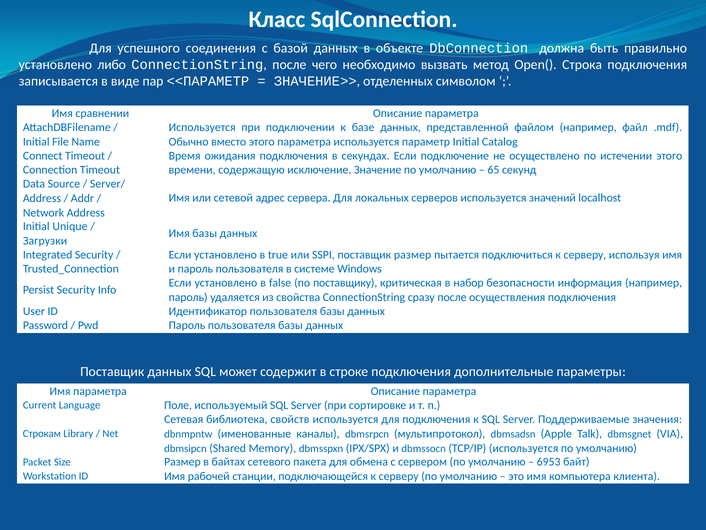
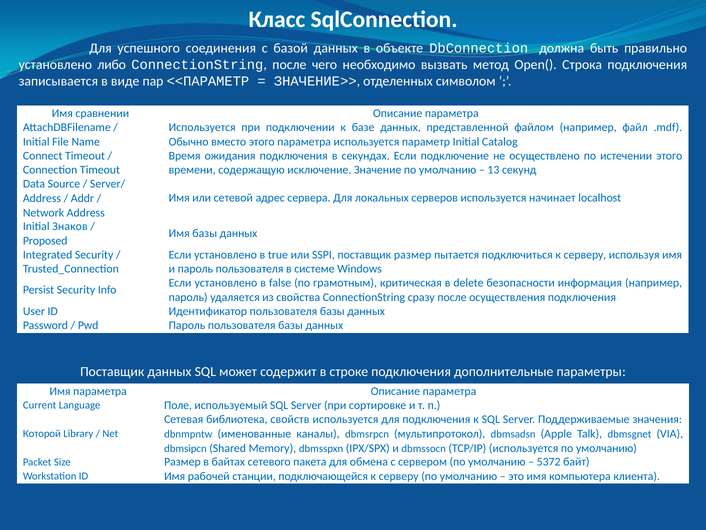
65: 65 -> 13 (493, 170)
значений: значений -> начинает (552, 198)
Unique: Unique -> Знаков (70, 226)
Загрузки: Загрузки -> Proposed (45, 241)
поставщику: поставщику -> грамотным (345, 283)
набор: набор -> delete (468, 283)
Строкам: Строкам -> Которой (42, 433)
6953: 6953 -> 5372 (549, 462)
